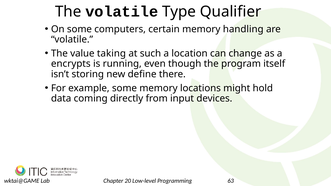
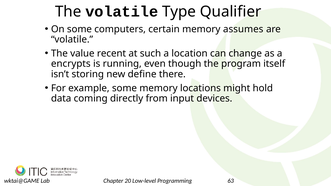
handling: handling -> assumes (243, 29)
taking: taking -> recent (111, 53)
